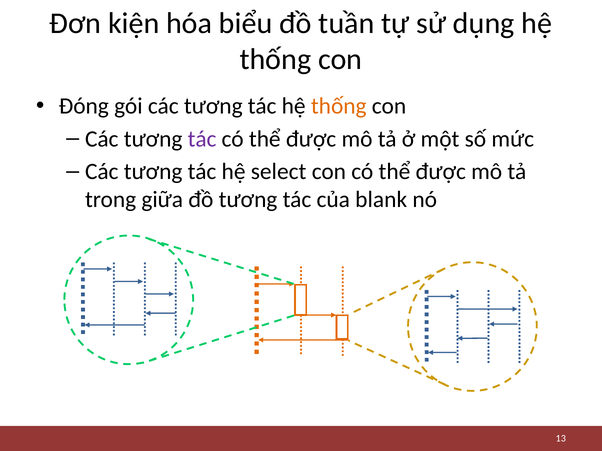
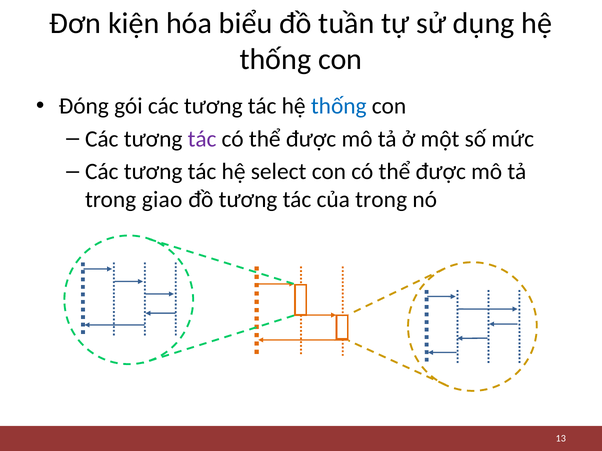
thống colour: orange -> blue (339, 106)
giữa: giữa -> giao (162, 200)
của blank: blank -> trong (381, 200)
